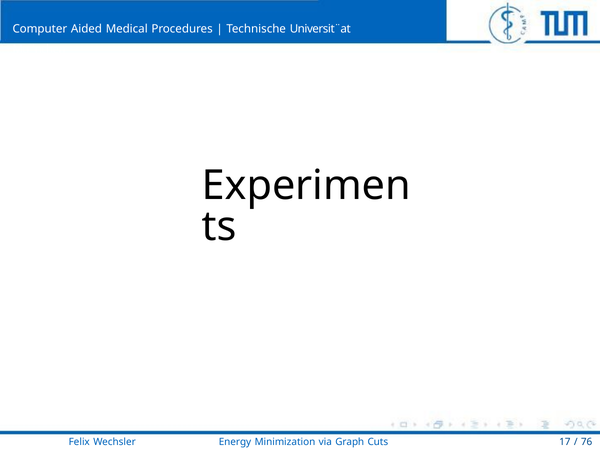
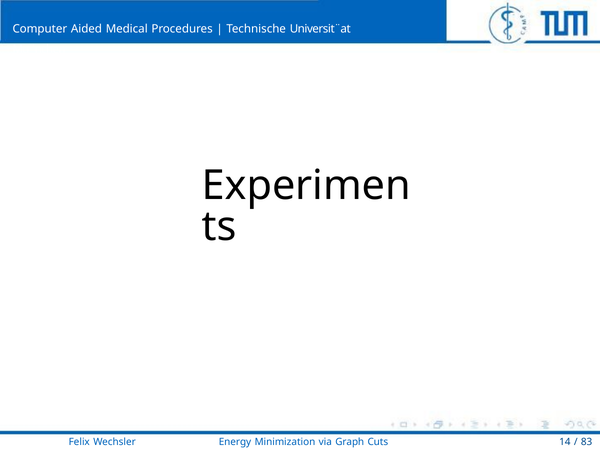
17: 17 -> 14 (565, 442)
76: 76 -> 83 (587, 442)
